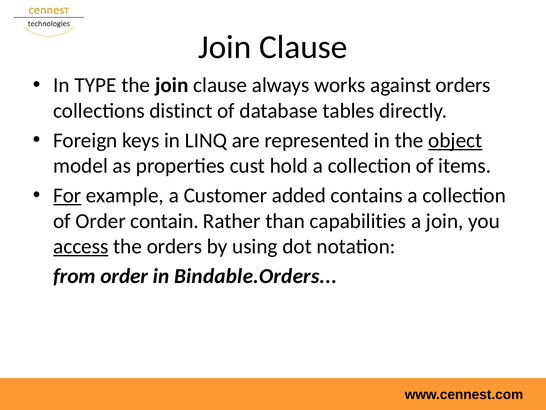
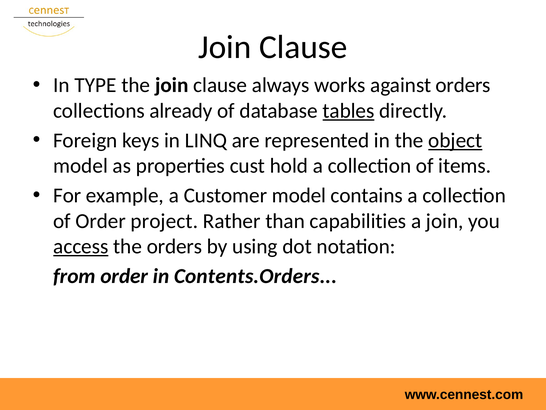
distinct: distinct -> already (181, 111)
tables underline: none -> present (348, 111)
For underline: present -> none (67, 195)
Customer added: added -> model (299, 195)
contain: contain -> project (164, 221)
Bindable.Orders: Bindable.Orders -> Contents.Orders (256, 276)
